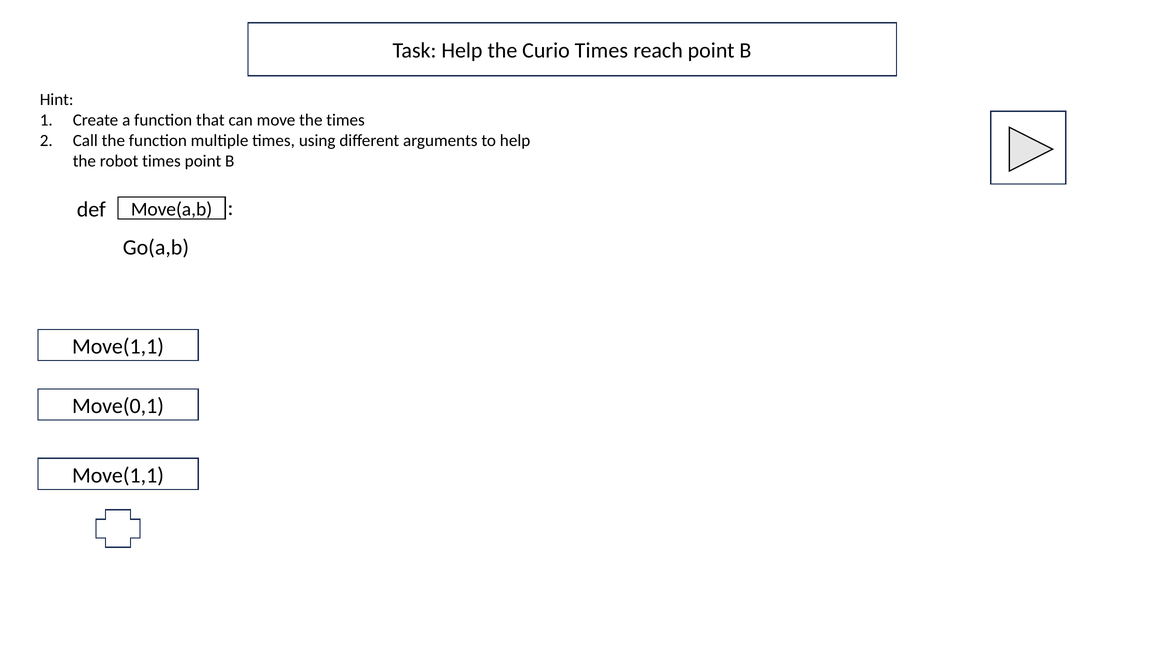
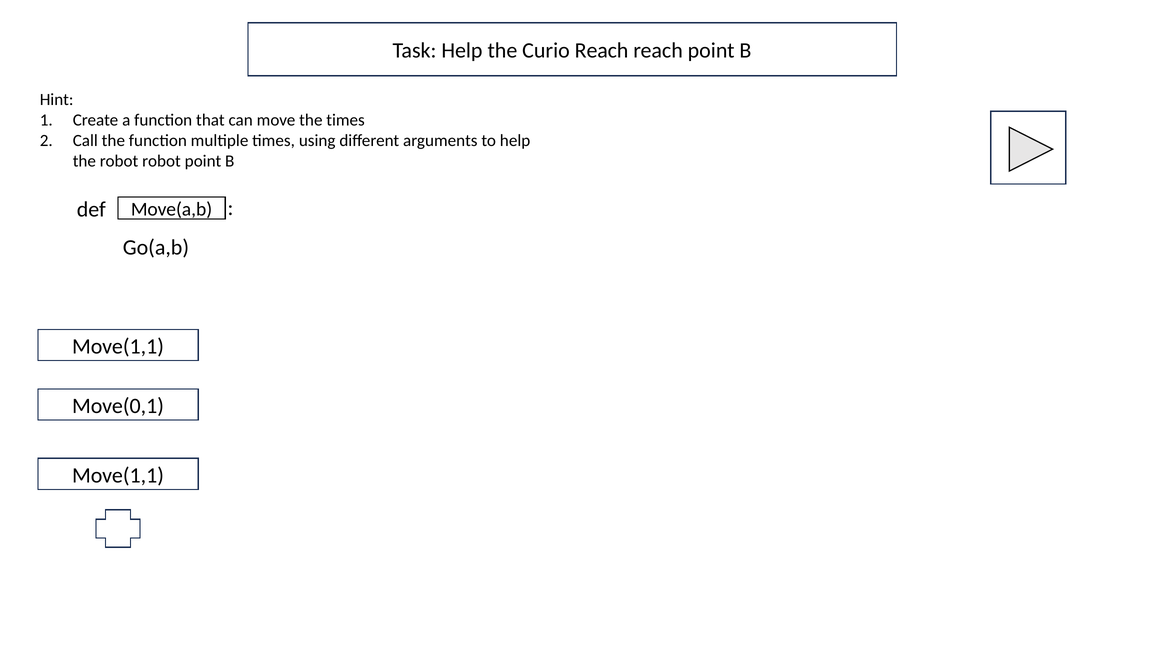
Curio Times: Times -> Reach (602, 51)
robot times: times -> robot (161, 161)
